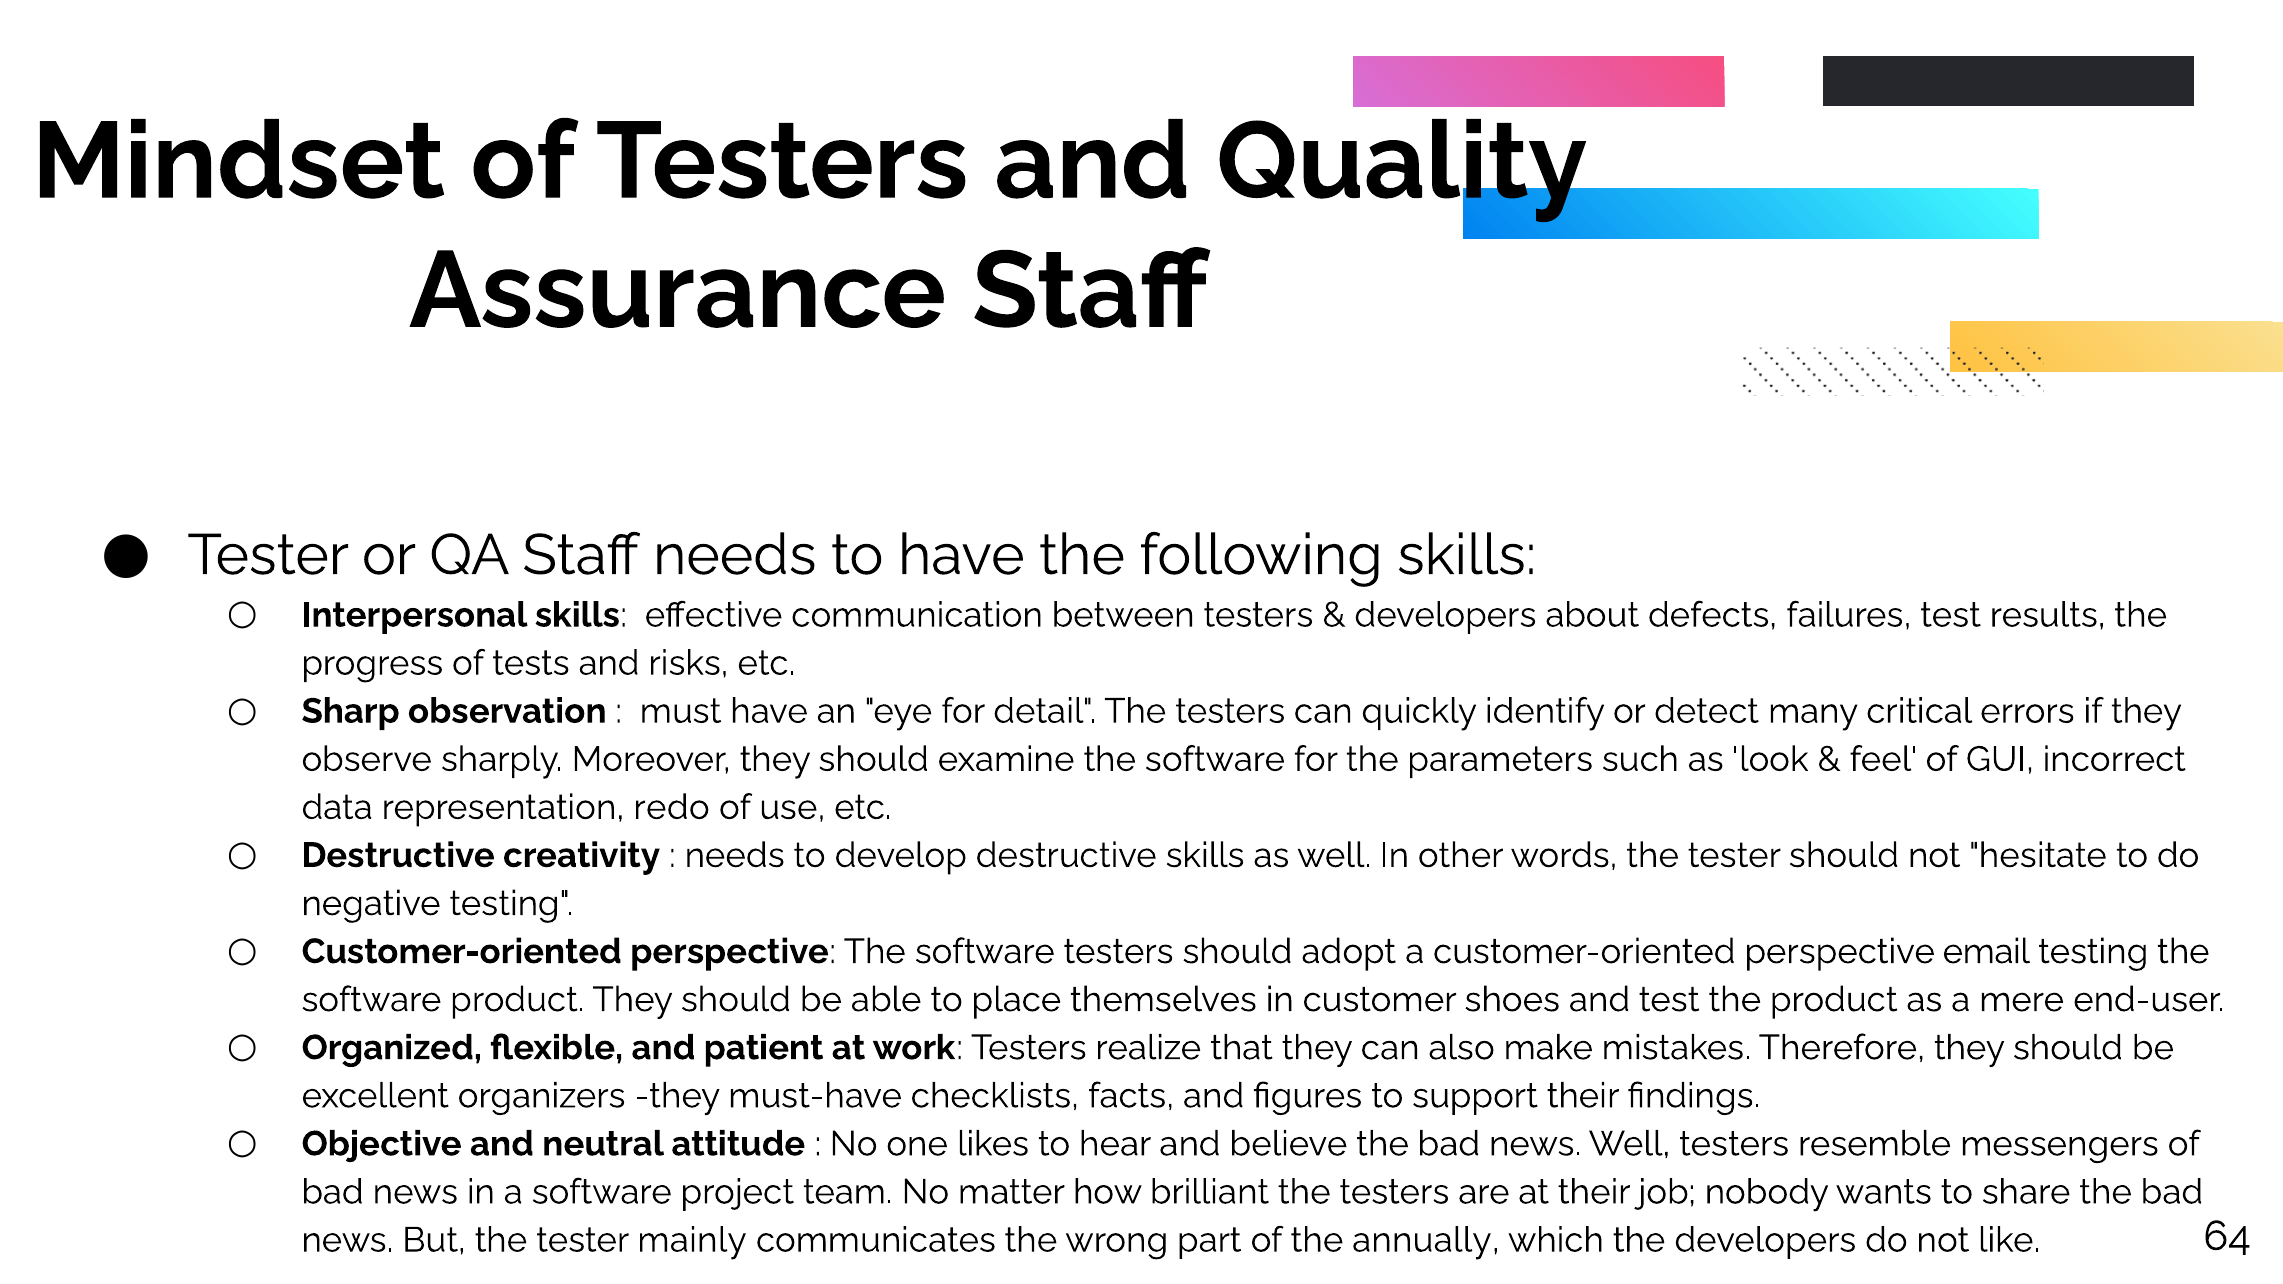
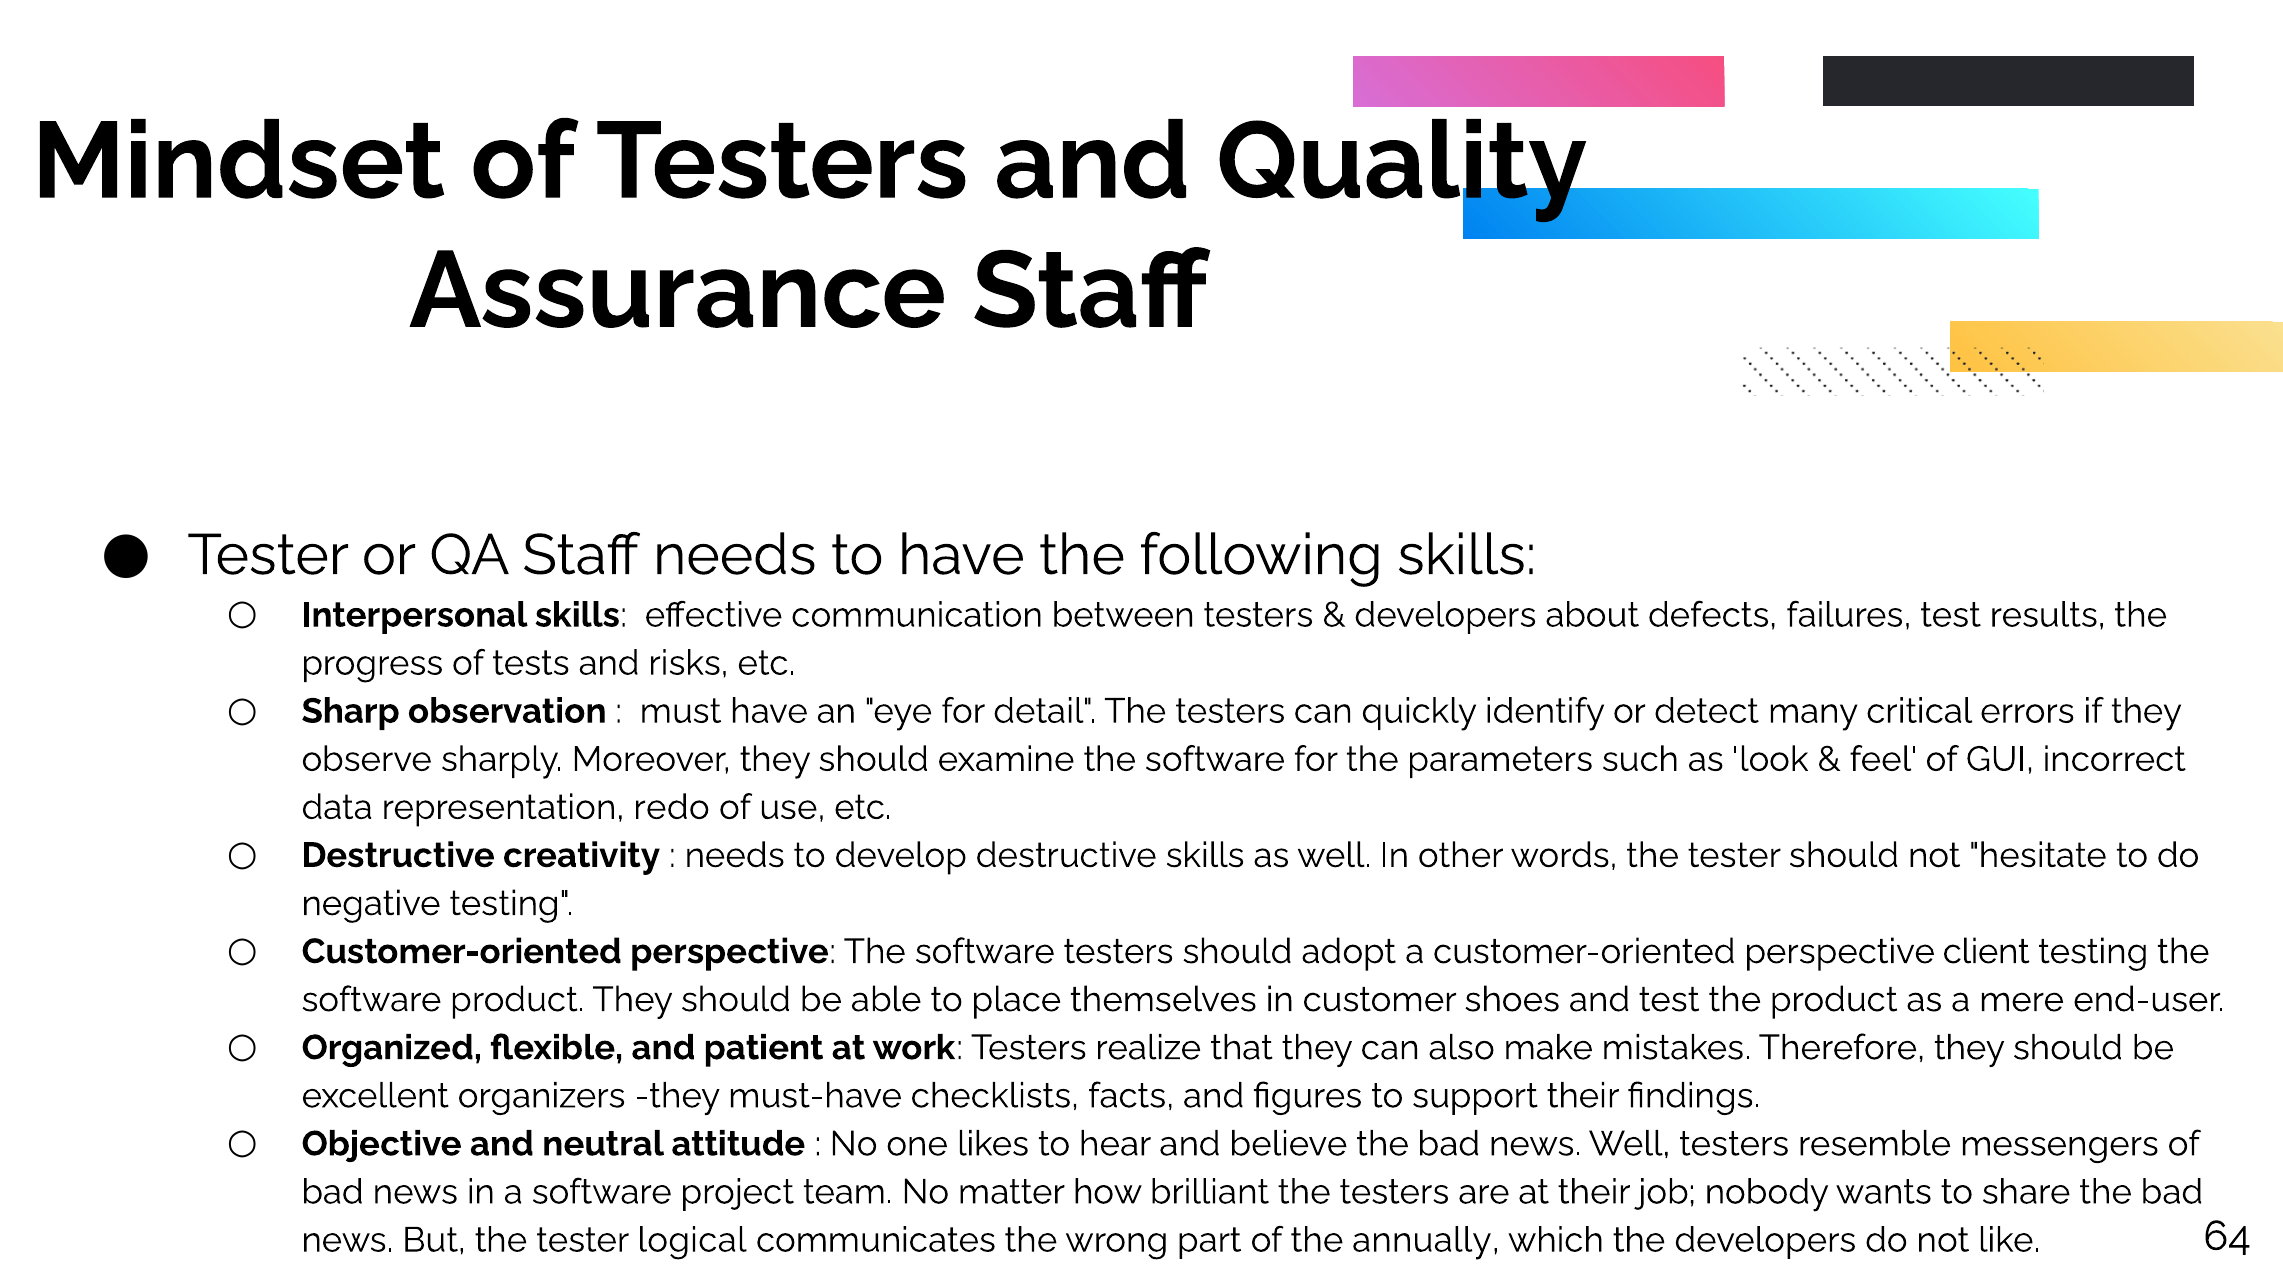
email: email -> client (1986, 952)
mainly: mainly -> logical (692, 1240)
